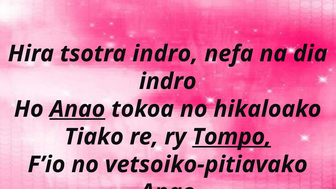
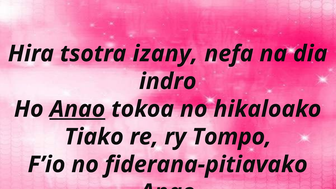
tsotra indro: indro -> izany (165, 54)
Tompo underline: present -> none (232, 137)
vetsoiko-pitiavako: vetsoiko-pitiavako -> fiderana-pitiavako (206, 165)
